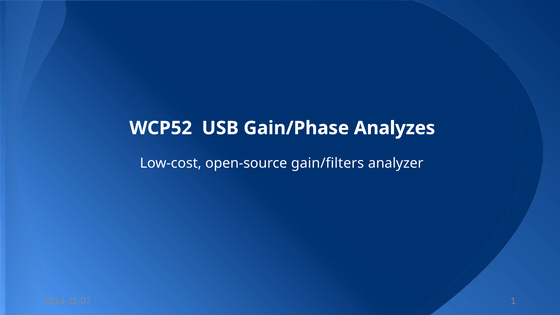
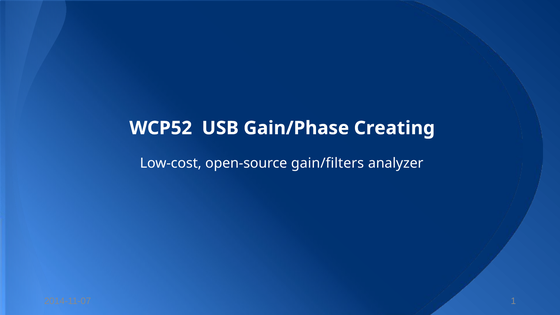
Analyzes: Analyzes -> Creating (394, 128)
